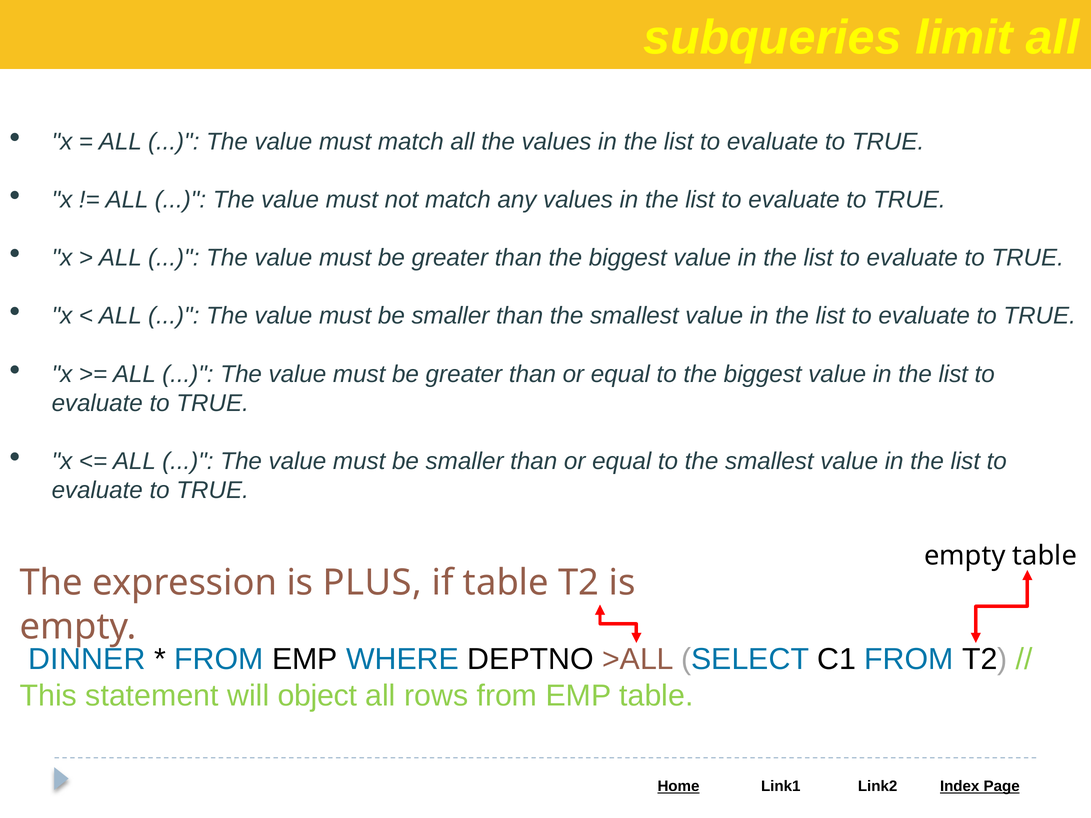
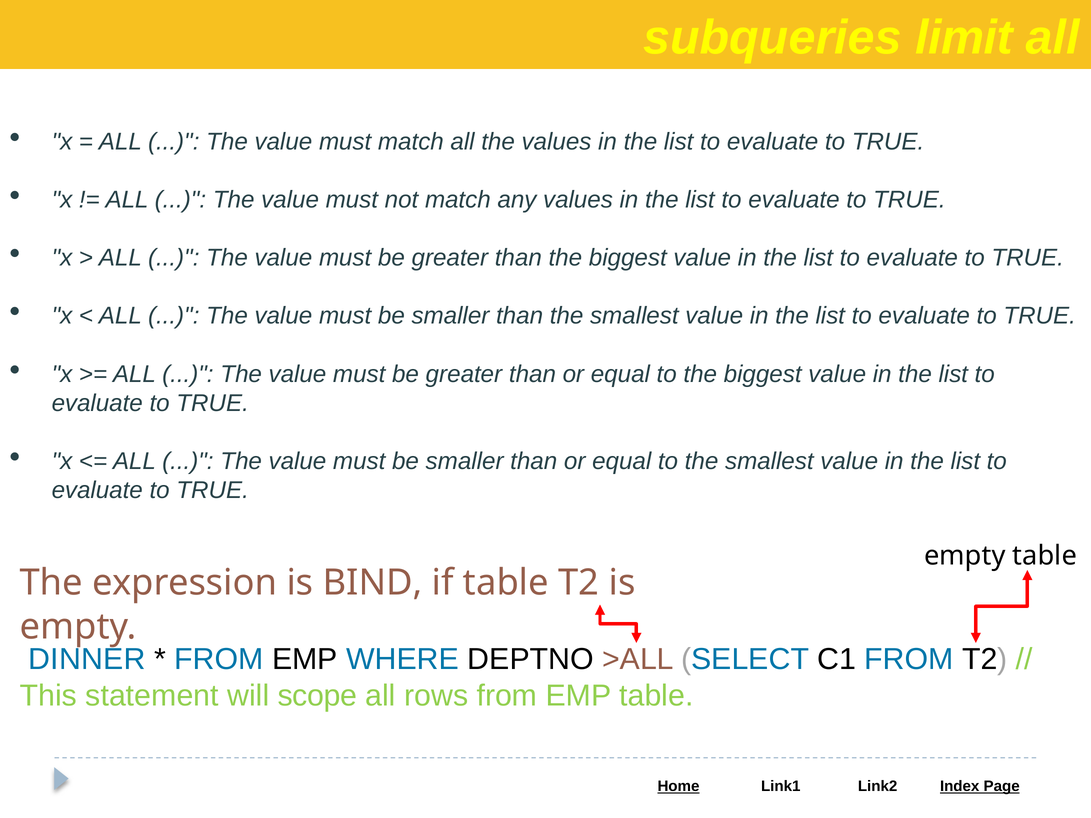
PLUS: PLUS -> BIND (373, 583)
object: object -> scope (317, 696)
